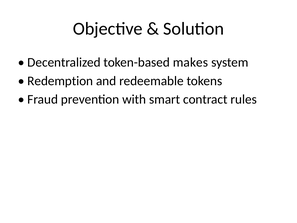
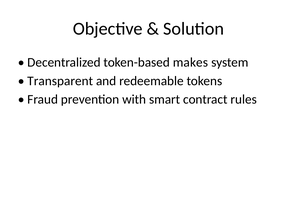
Redemption: Redemption -> Transparent (60, 81)
